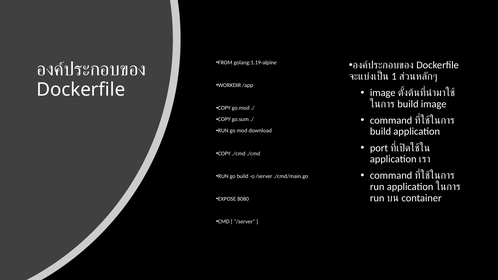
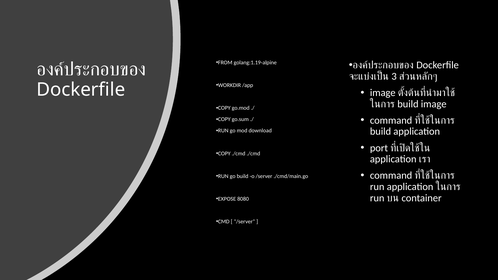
1: 1 -> 3 (394, 76)
